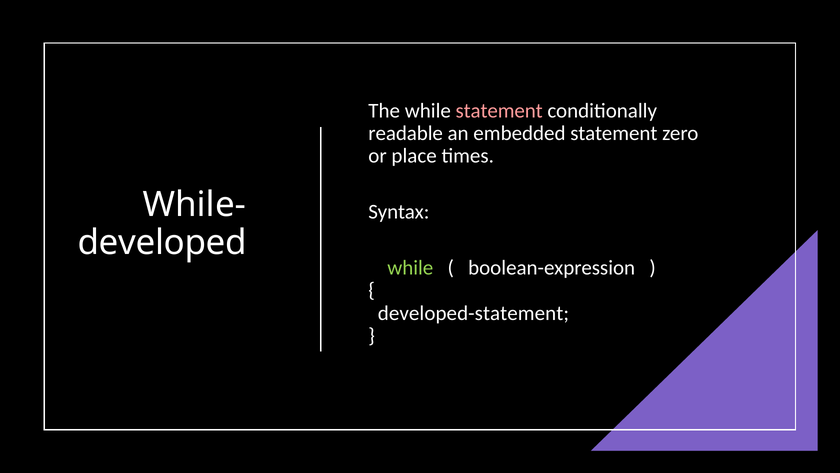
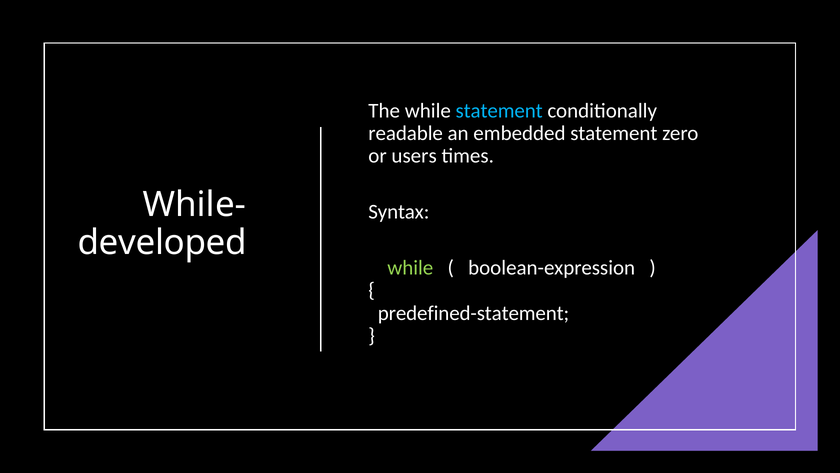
statement colour: pink -> light blue (499, 110)
place: place -> users (414, 156)
developed-statement: developed-statement -> predefined-statement (474, 313)
